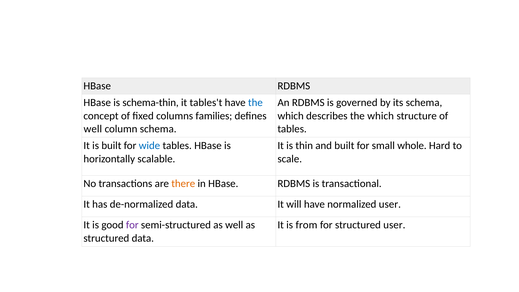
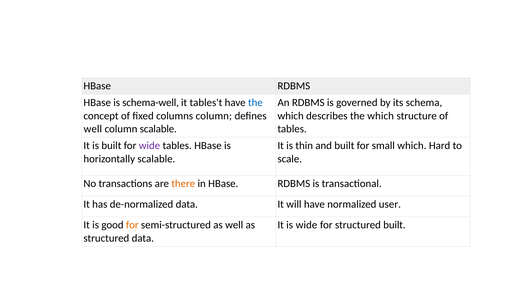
schema-thin: schema-thin -> schema-well (151, 103)
columns families: families -> column (214, 116)
column schema: schema -> scalable (158, 129)
wide colour: blue -> purple (149, 145)
small whole: whole -> which (412, 145)
for colour: purple -> orange (132, 225)
is from: from -> wide (306, 225)
structured user: user -> built (394, 225)
